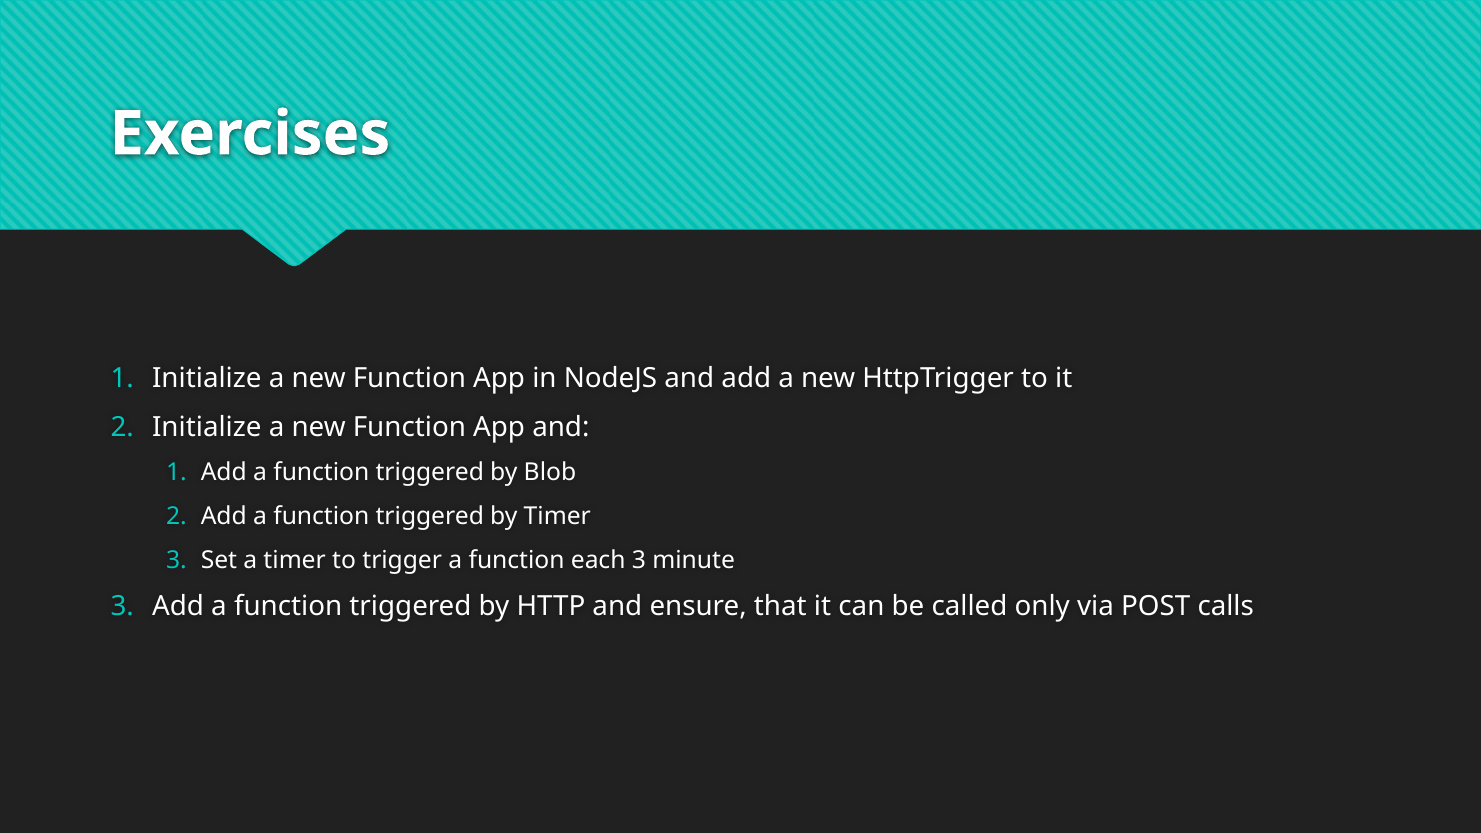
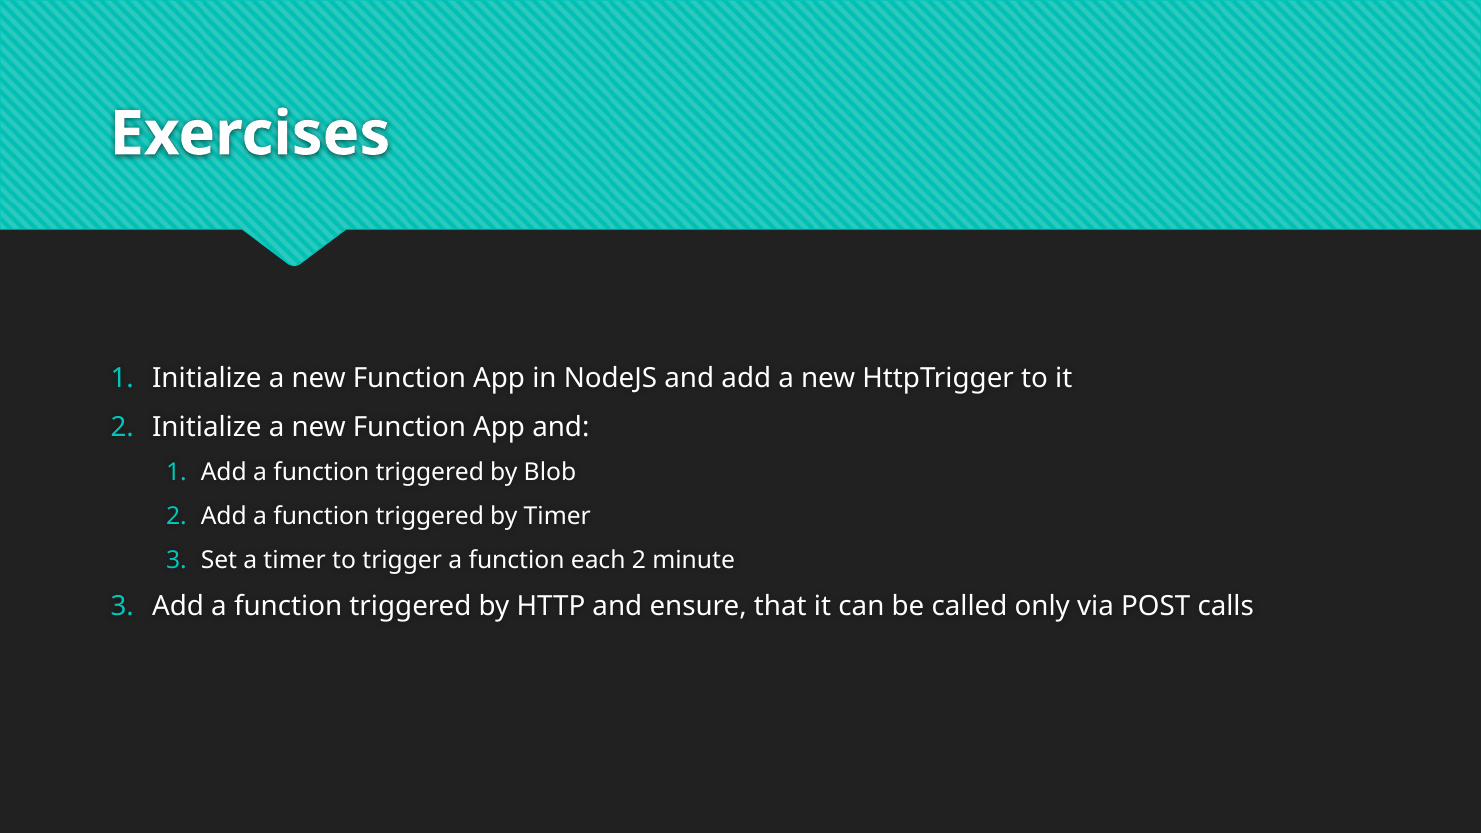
each 3: 3 -> 2 (639, 560)
